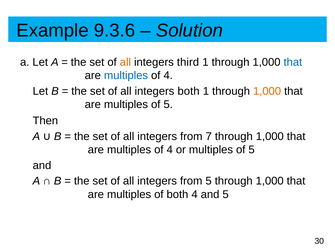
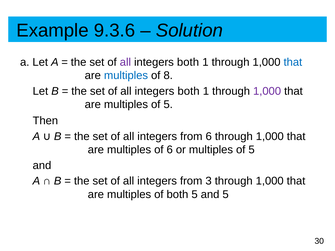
all colour: orange -> purple (125, 62)
third: third -> both (188, 62)
4: 4 -> 8 (168, 76)
1,000 colour: orange -> purple (267, 91)
from 7: 7 -> 6 (209, 137)
4: 4 -> 6 (170, 150)
from 5: 5 -> 3 (209, 181)
both 4: 4 -> 5 (195, 195)
